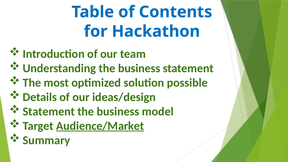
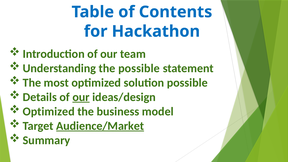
Understanding the business: business -> possible (139, 68)
our underline: none -> present (81, 97)
Statement: Statement -> Optimized (49, 111)
